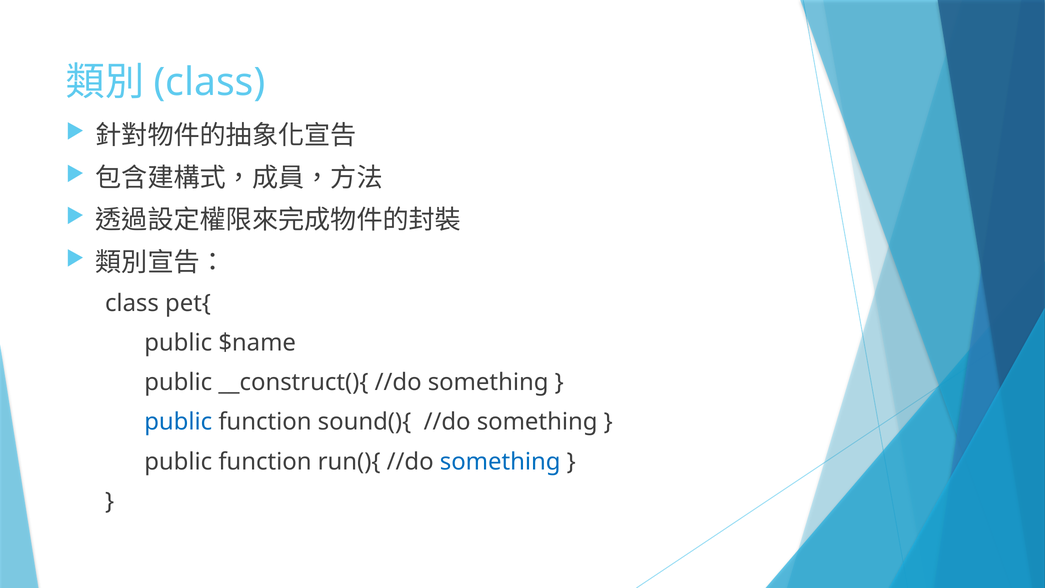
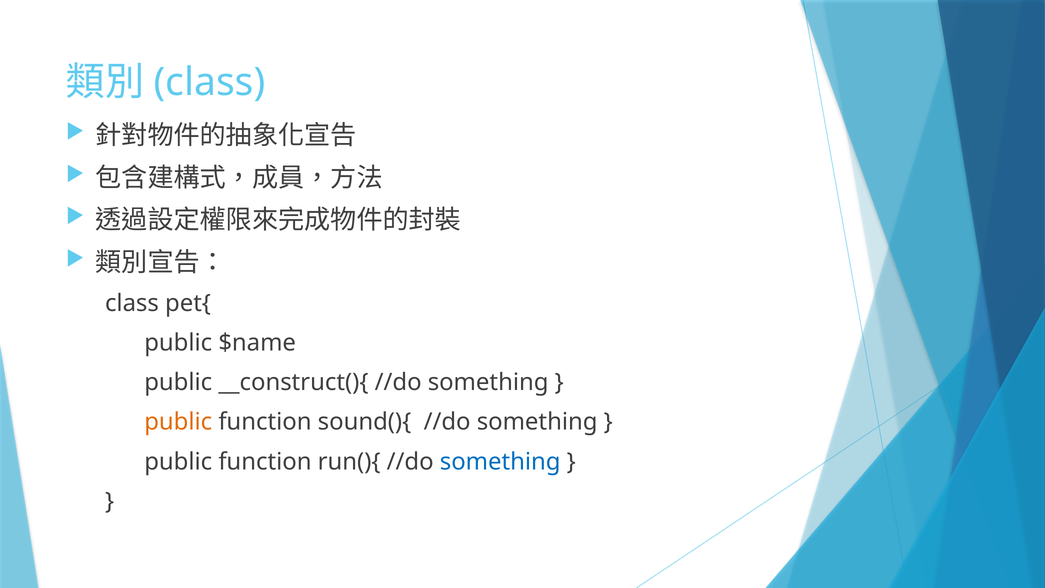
public colour: blue -> orange (178, 422)
